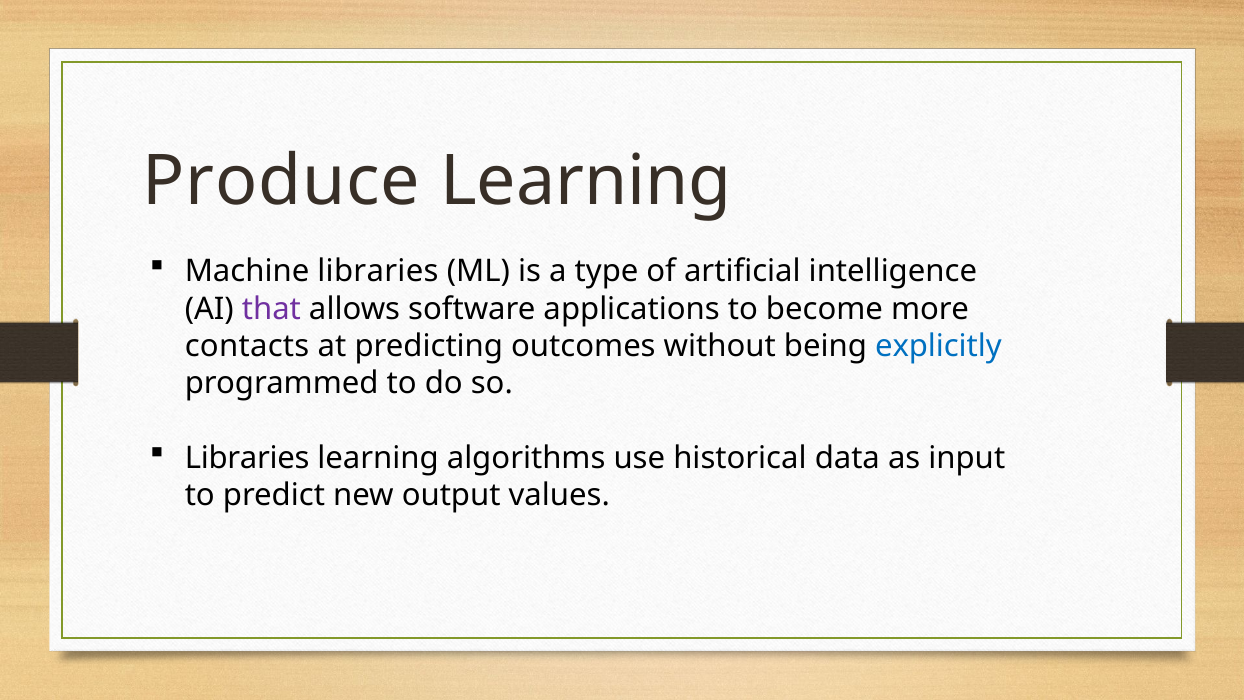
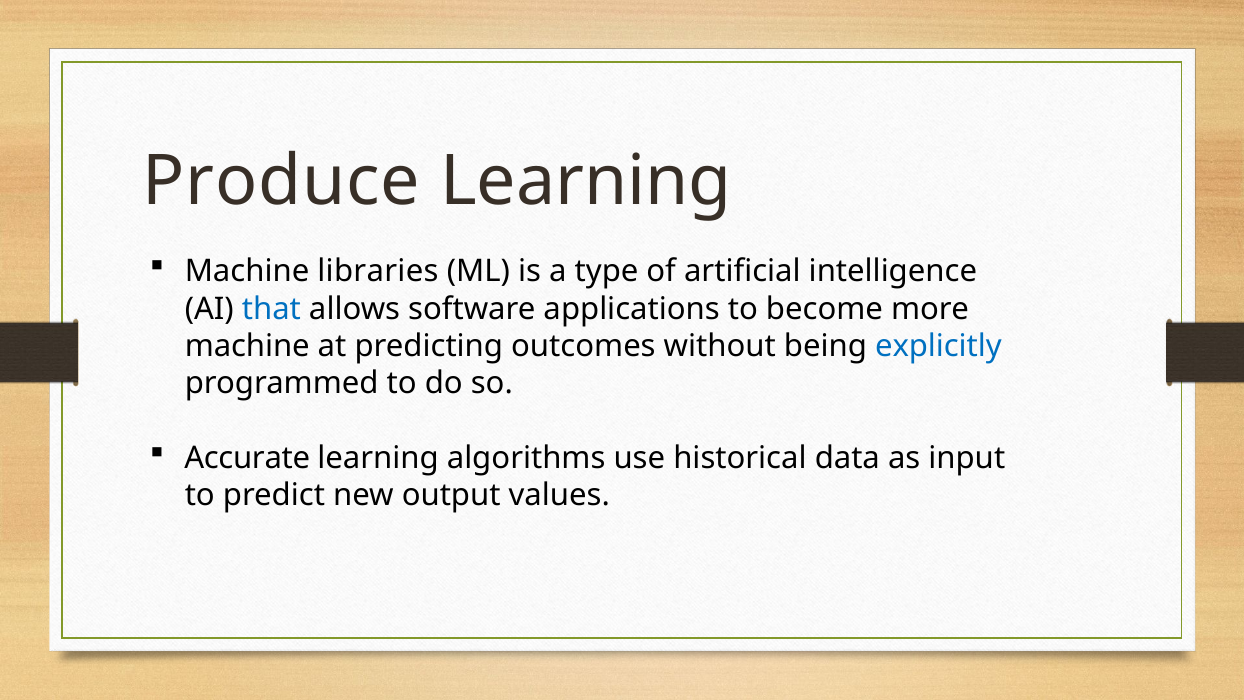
that colour: purple -> blue (271, 309)
contacts: contacts -> machine (247, 346)
Libraries: Libraries -> Accurate (247, 458)
